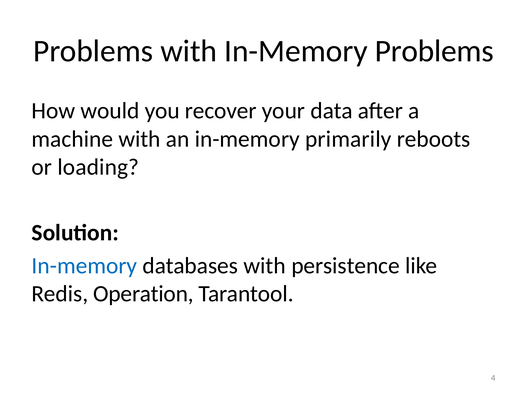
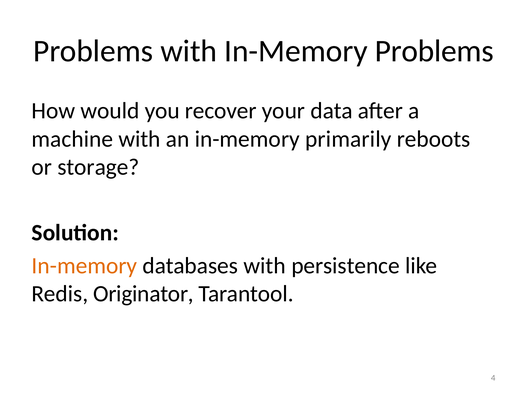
loading: loading -> storage (98, 167)
In-memory colour: blue -> orange (84, 265)
Operation: Operation -> Originator (143, 293)
